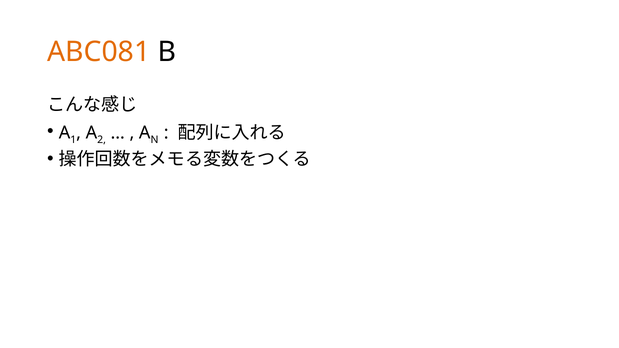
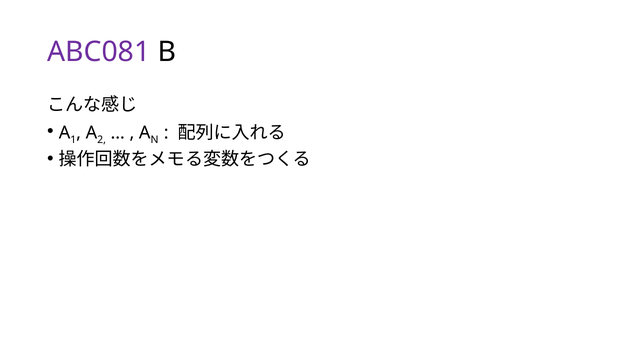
ABC081 colour: orange -> purple (99, 52)
